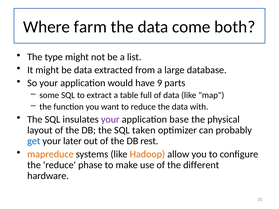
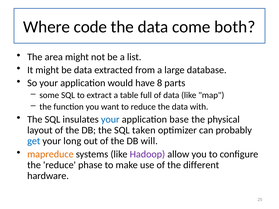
farm: farm -> code (90, 27)
type: type -> area (54, 57)
9: 9 -> 8 (160, 83)
your colour: purple -> blue (110, 119)
later: later -> long (72, 141)
rest: rest -> will (149, 141)
Hadoop colour: orange -> purple (147, 154)
